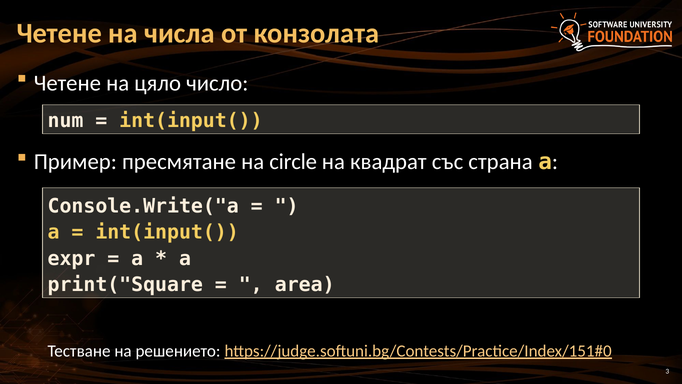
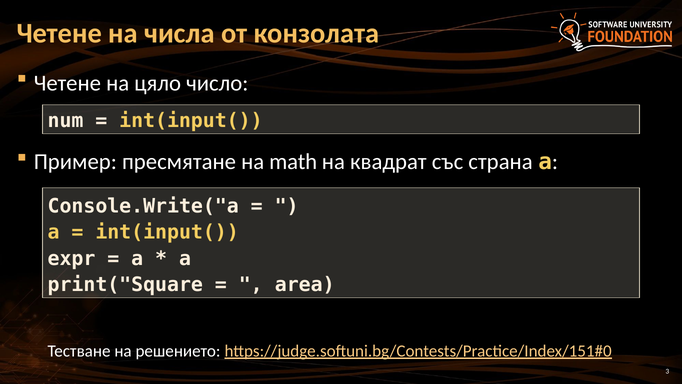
circle: circle -> math (293, 162)
